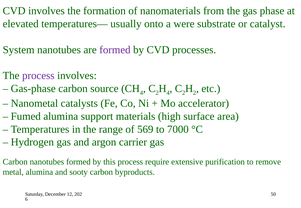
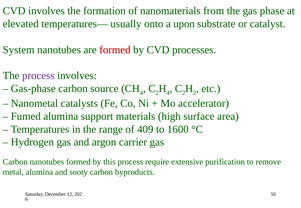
were: were -> upon (184, 24)
formed colour: purple -> red (115, 50)
569: 569 -> 409 (145, 129)
7000: 7000 -> 1600 (178, 129)
